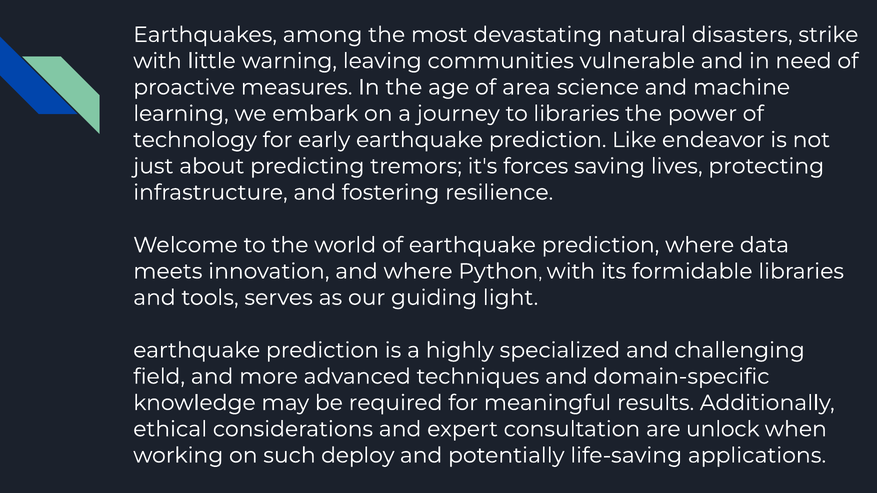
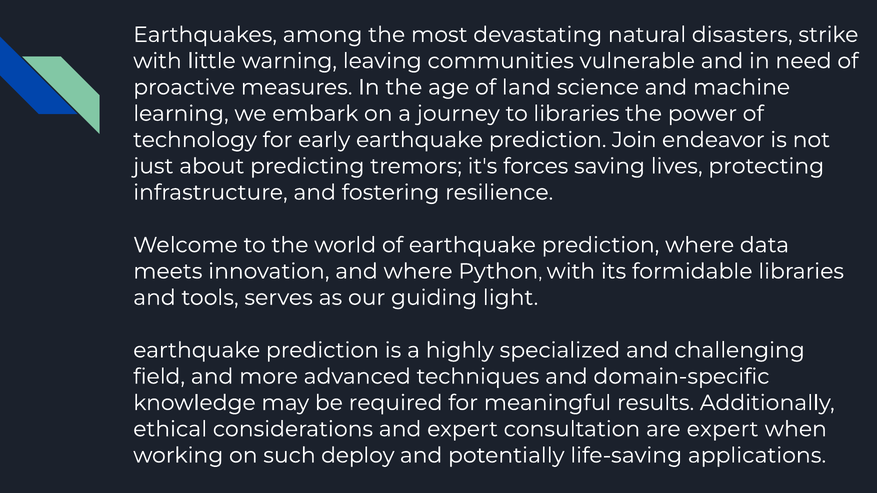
area: area -> land (526, 87)
Like: Like -> Join (634, 140)
are unlock: unlock -> expert (723, 429)
